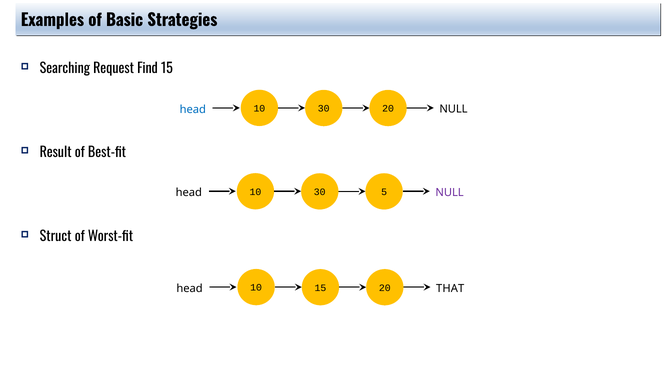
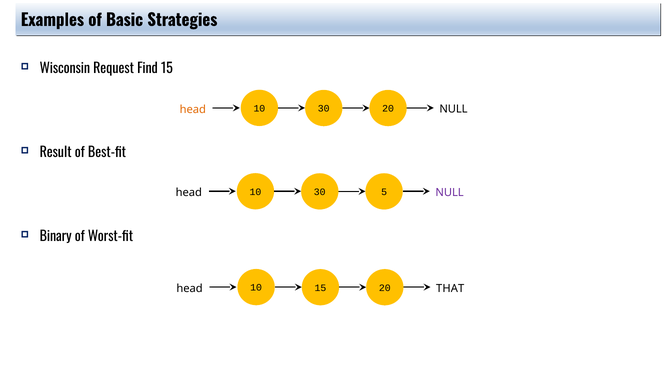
Searching: Searching -> Wisconsin (65, 69)
head colour: blue -> orange (193, 109)
Struct: Struct -> Binary (56, 236)
